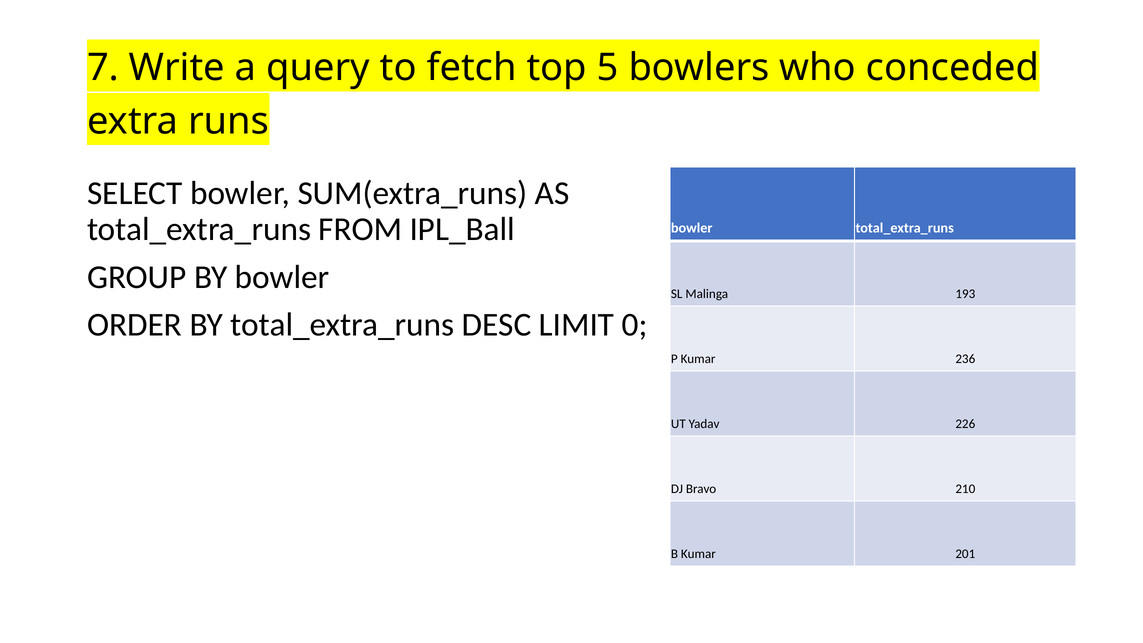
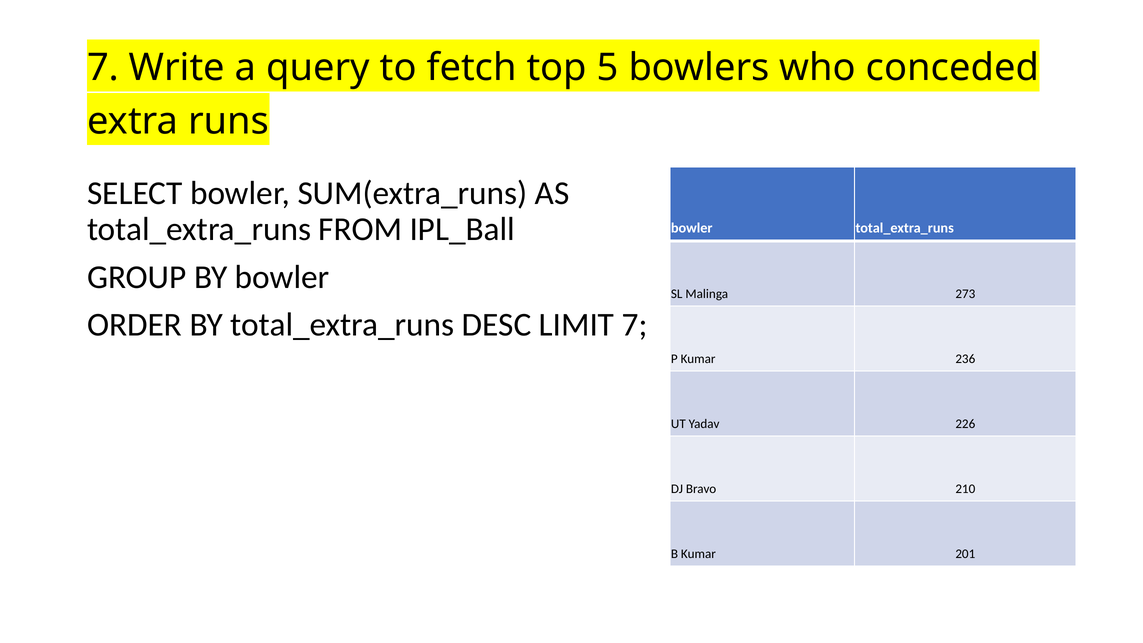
193: 193 -> 273 (965, 294)
LIMIT 0: 0 -> 7 (635, 325)
